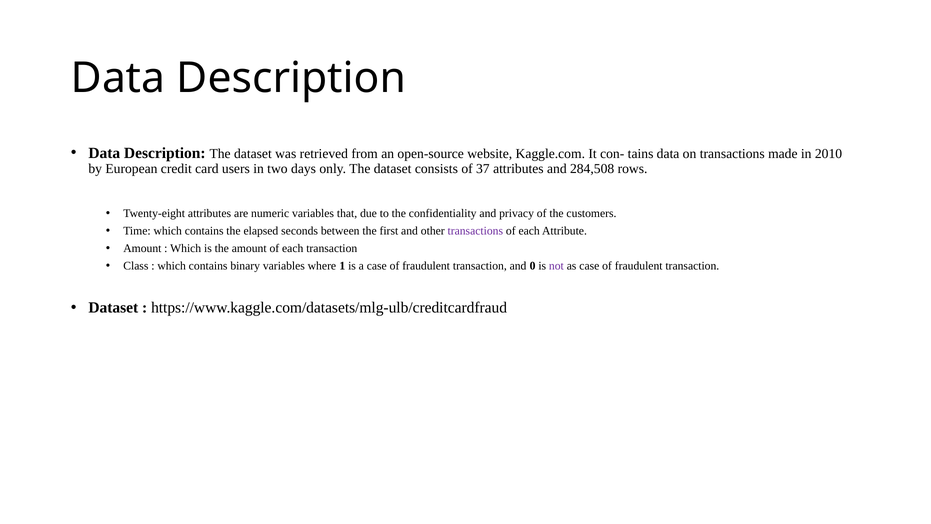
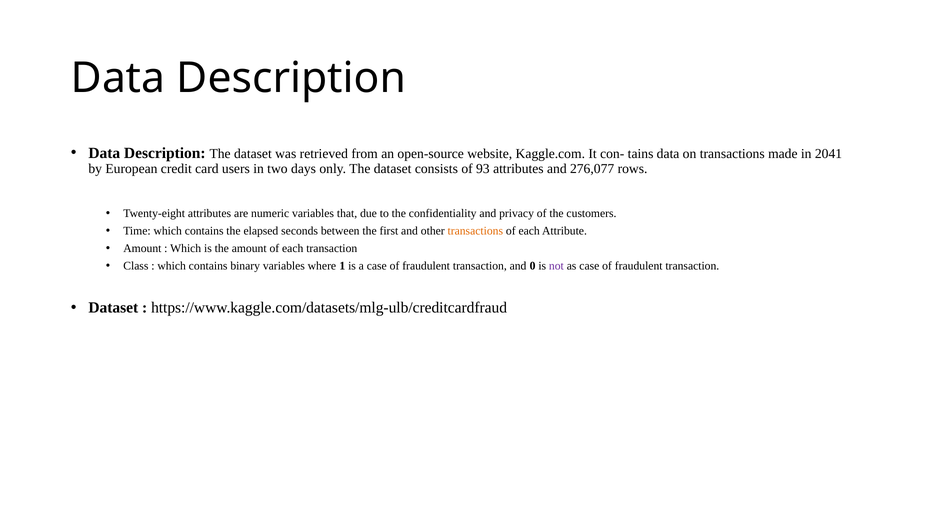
2010: 2010 -> 2041 (829, 153)
37: 37 -> 93 (483, 169)
284,508: 284,508 -> 276,077 (592, 169)
transactions colour: purple -> orange (475, 231)
